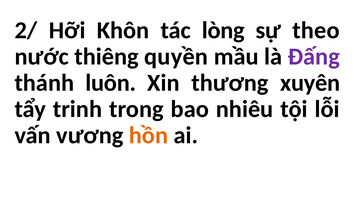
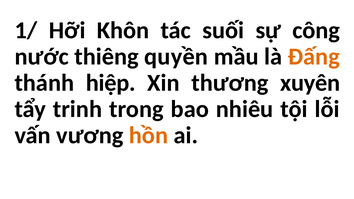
2/: 2/ -> 1/ (26, 30)
lòng: lòng -> suối (223, 30)
theo: theo -> công (316, 30)
Đấng colour: purple -> orange (314, 57)
luôn: luôn -> hiệp (111, 83)
